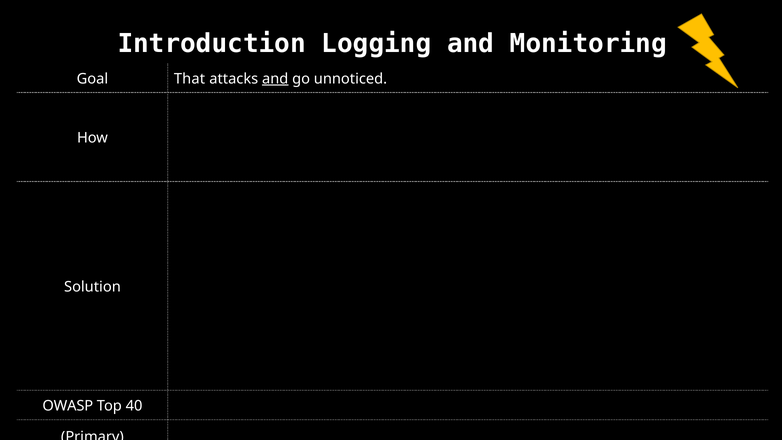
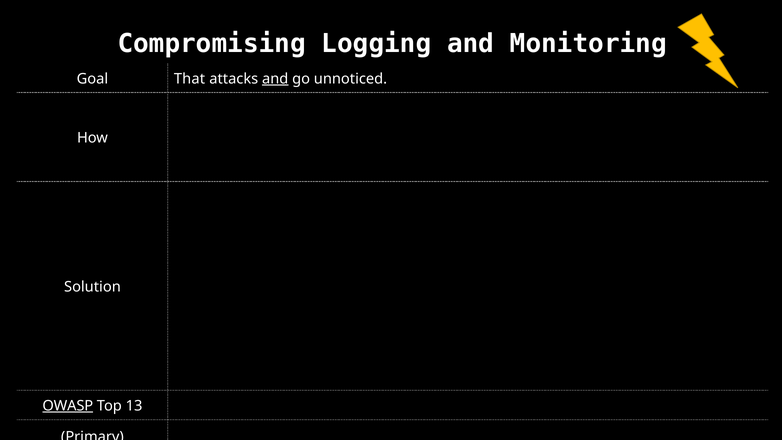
Introduction: Introduction -> Compromising (212, 44)
OWASP underline: none -> present (68, 406)
40: 40 -> 13 (134, 406)
